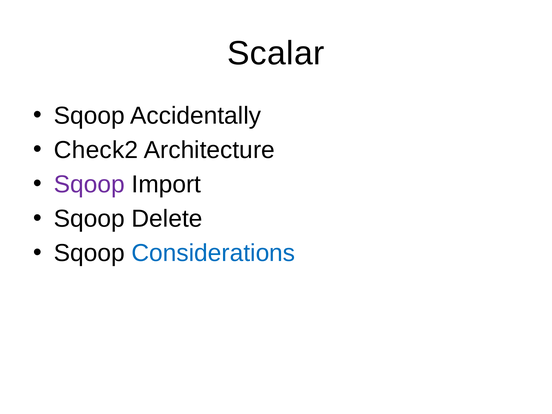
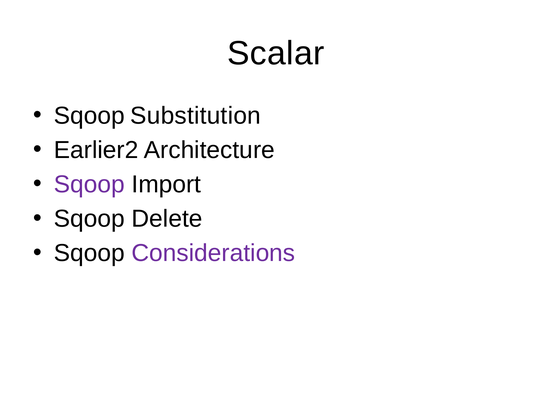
Accidentally: Accidentally -> Substitution (196, 116)
Check2: Check2 -> Earlier2 (96, 150)
Considerations colour: blue -> purple (213, 253)
